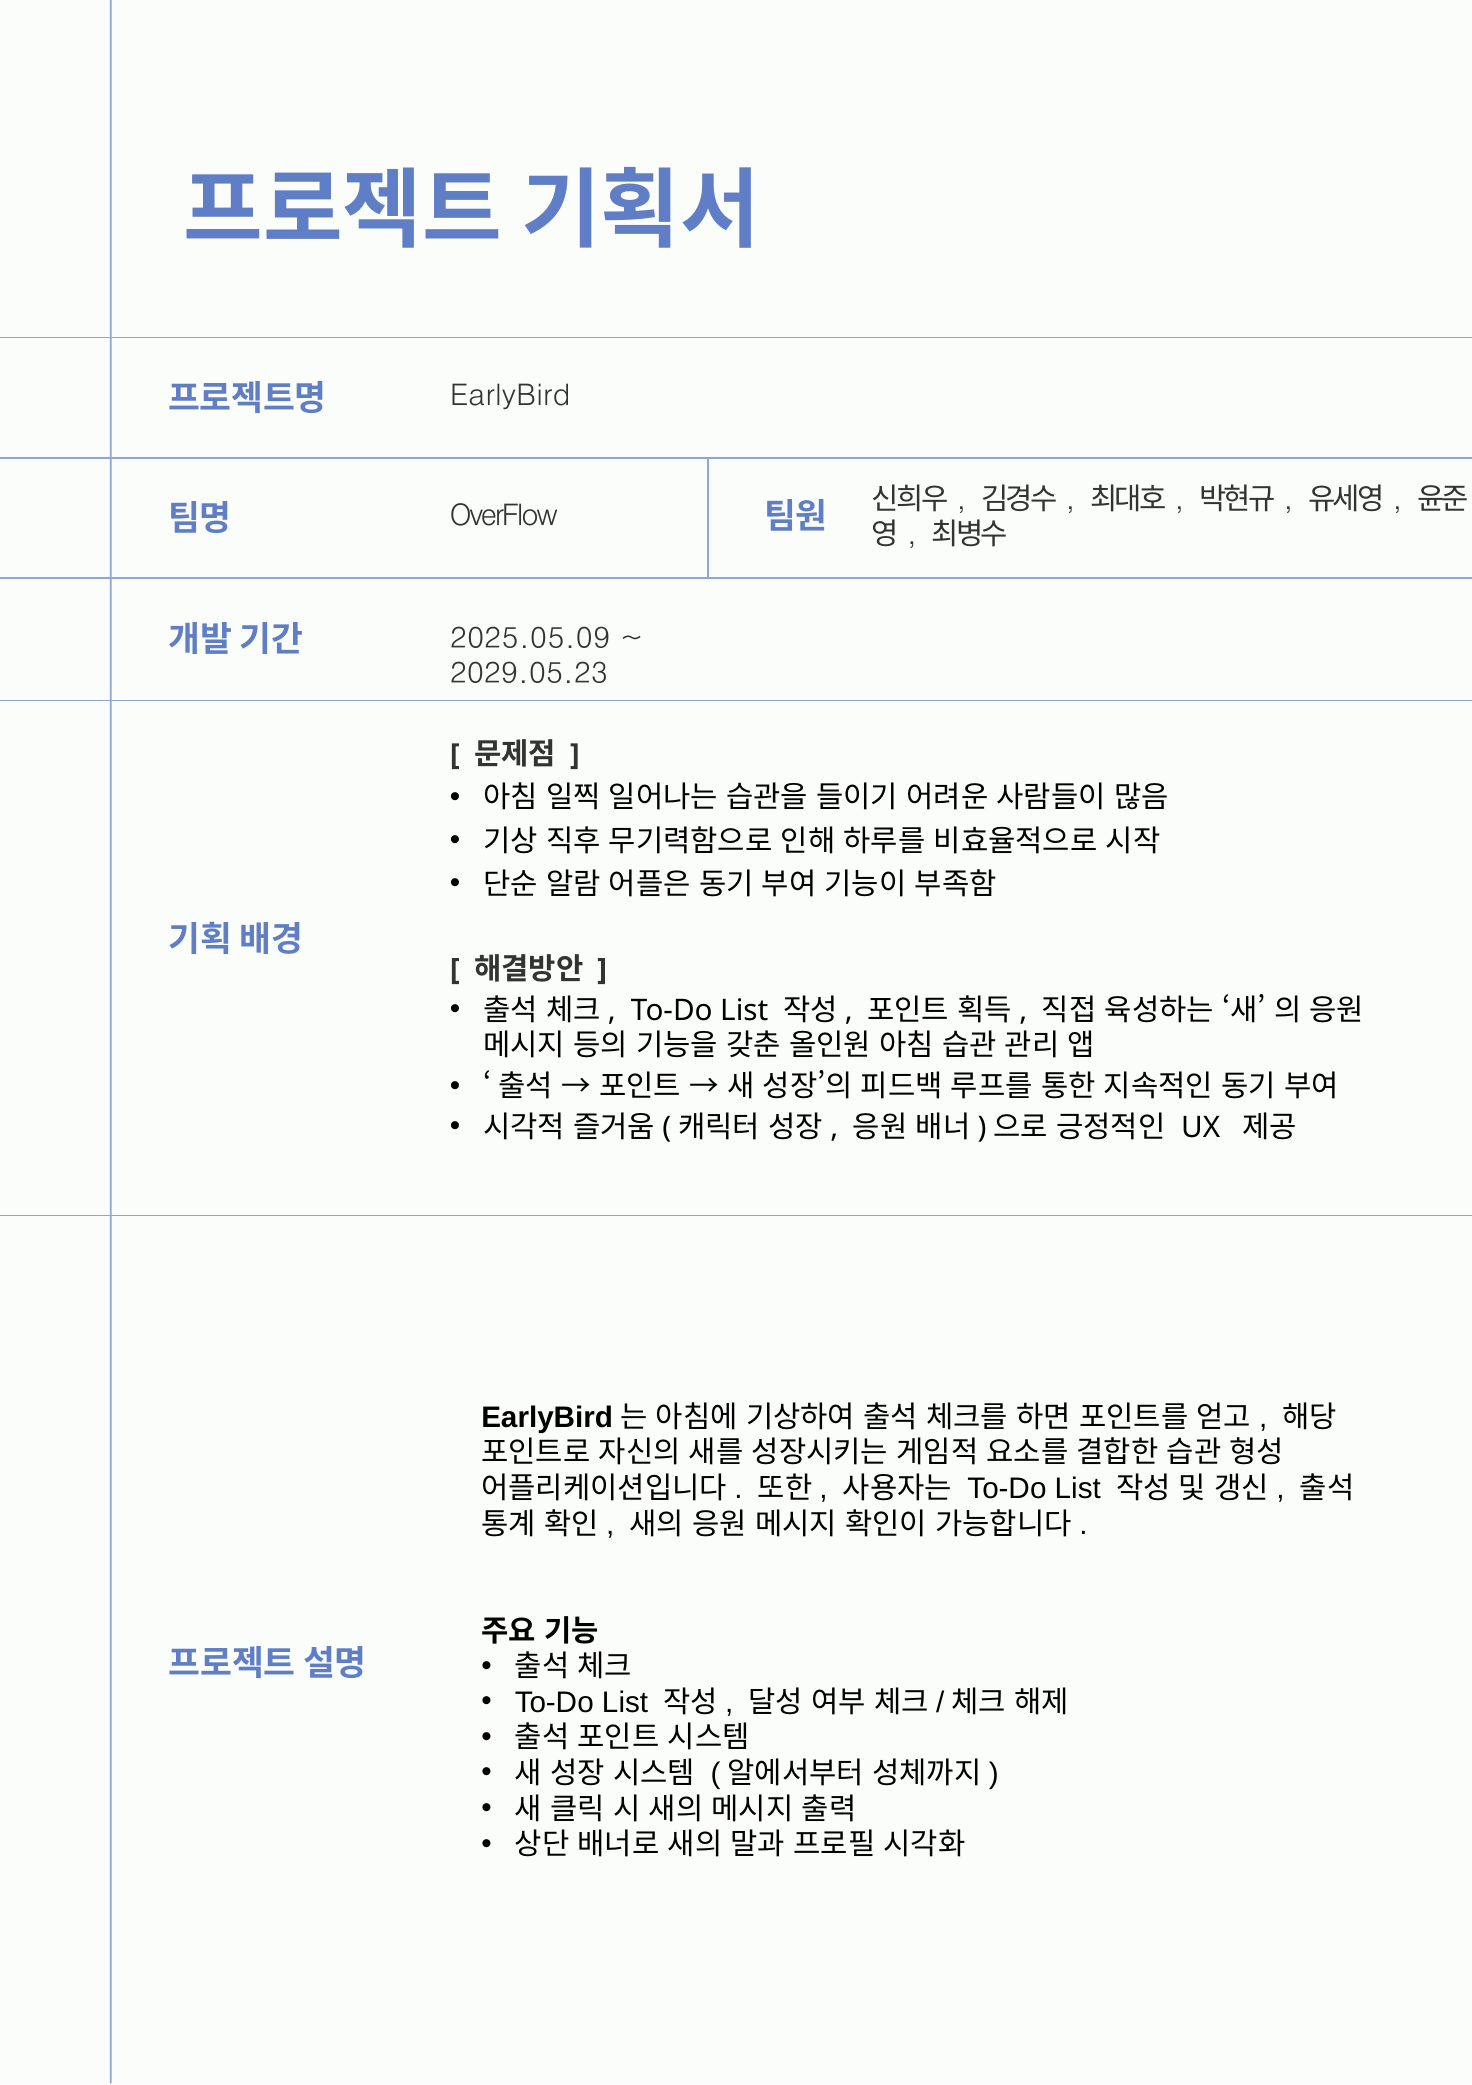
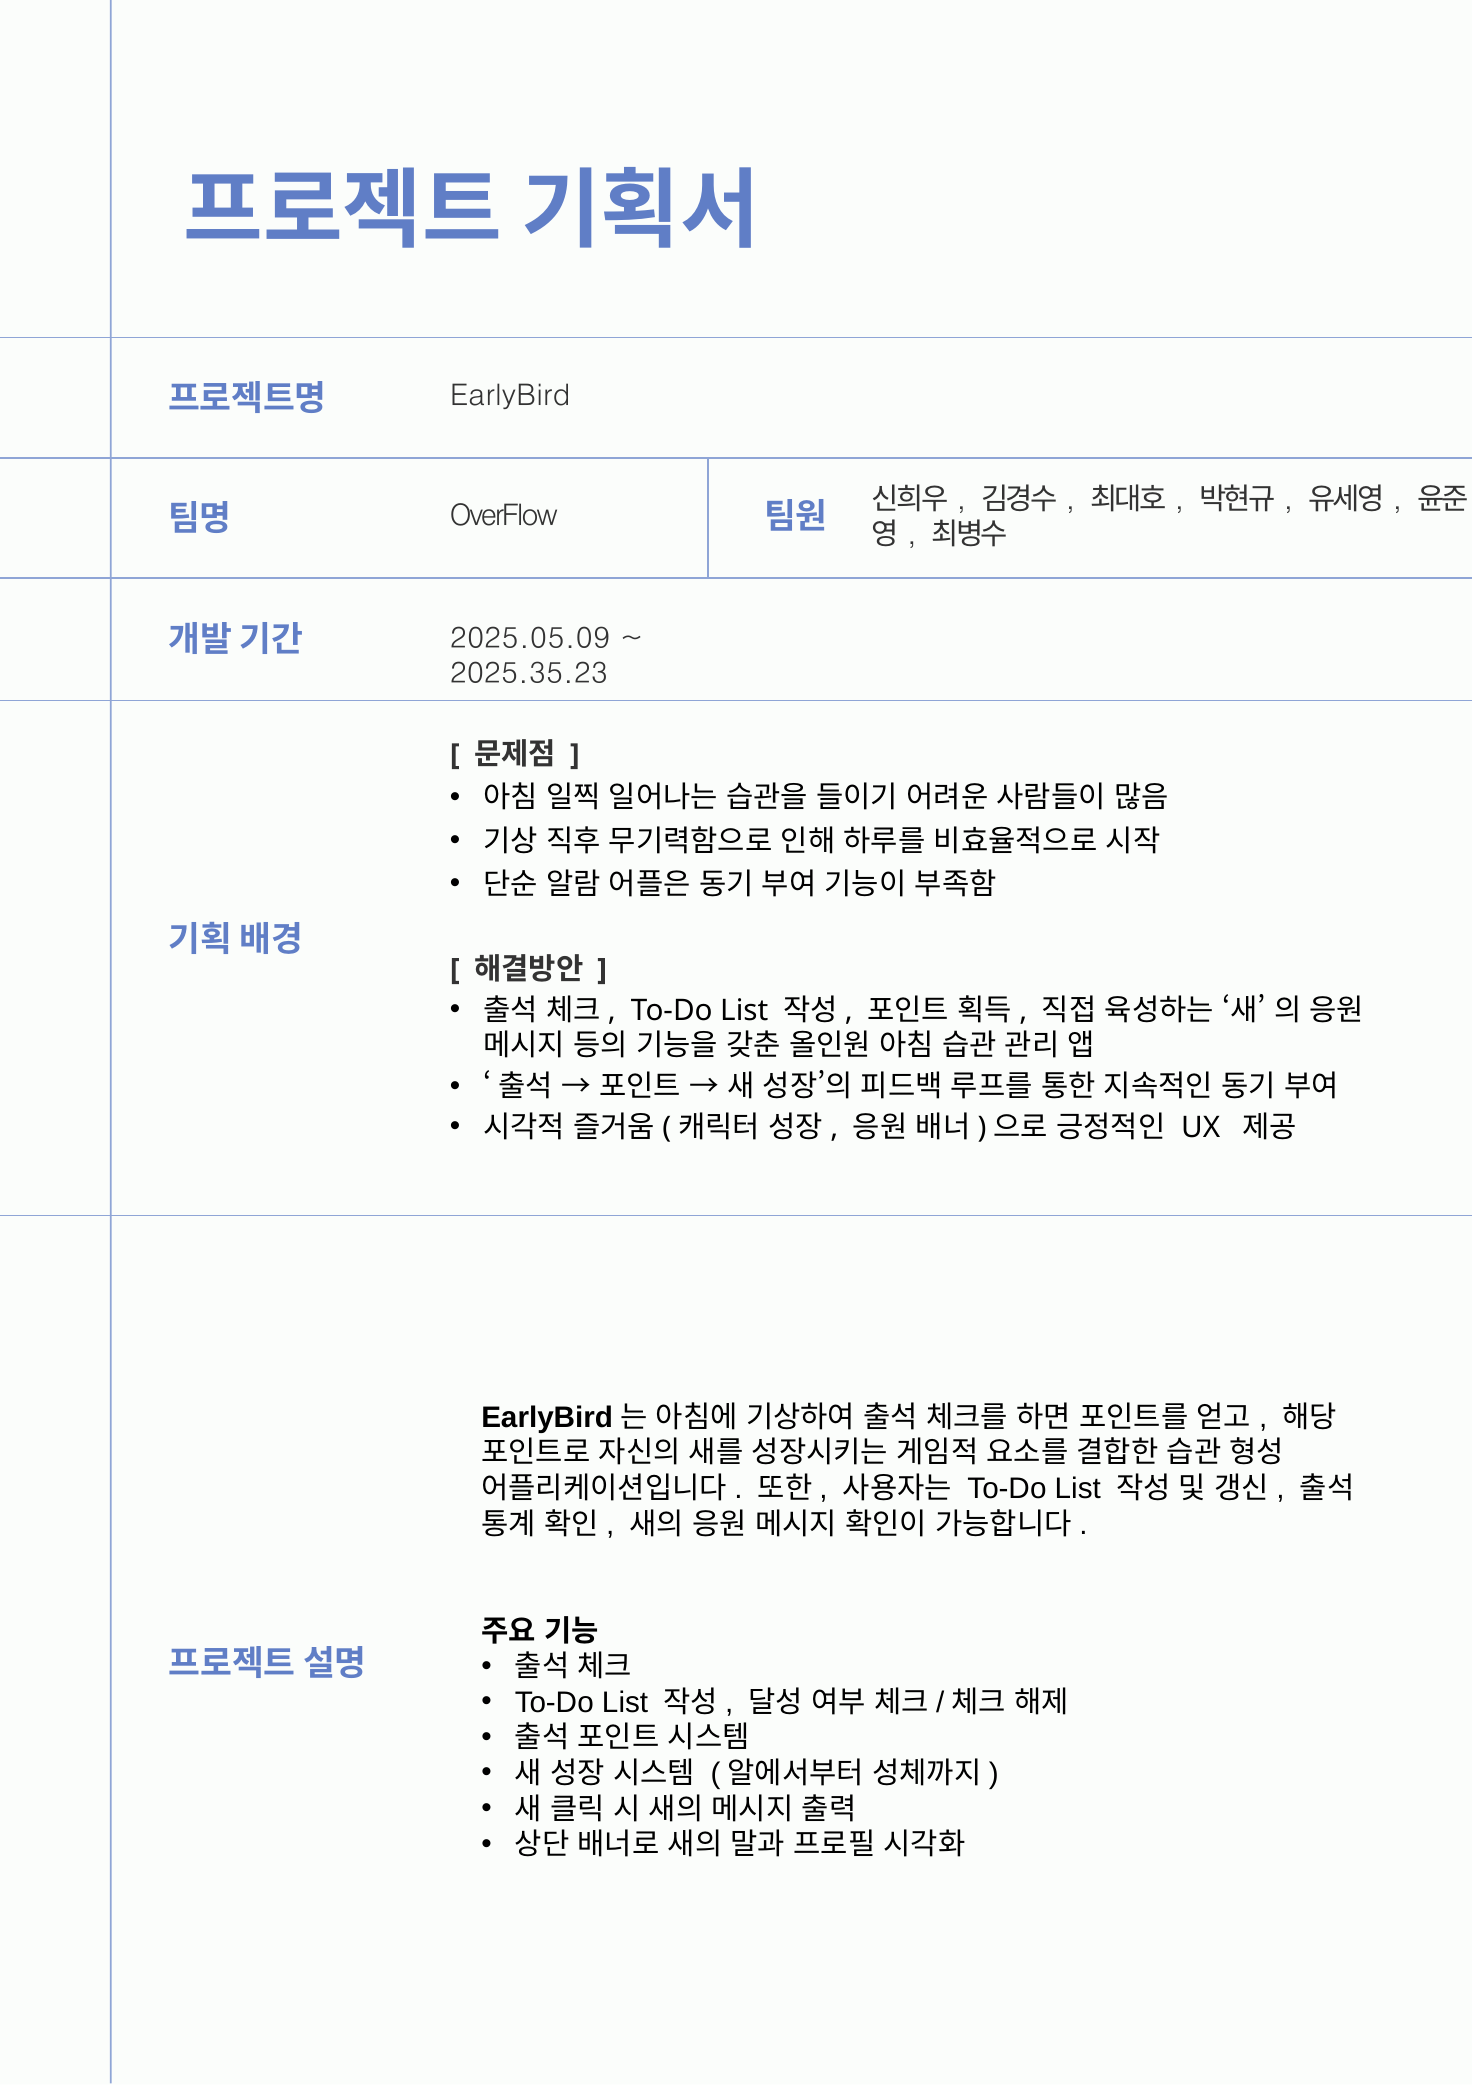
2029.05.23: 2029.05.23 -> 2025.35.23 (529, 674)
